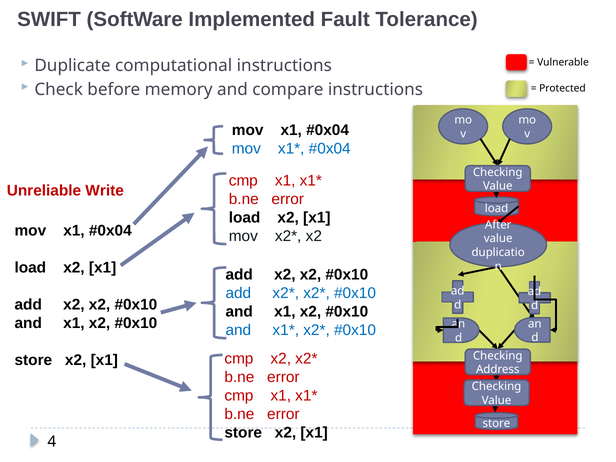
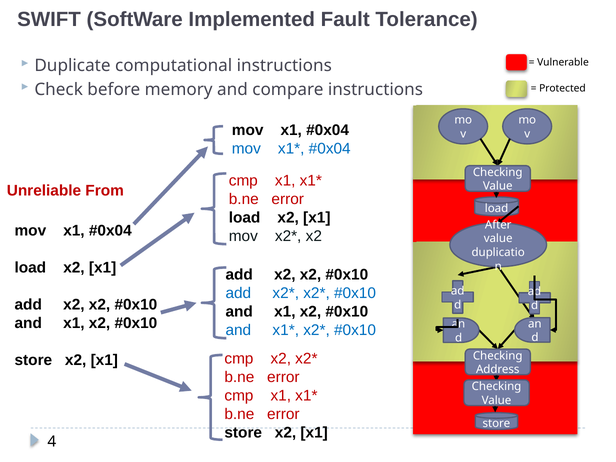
Write: Write -> From (105, 191)
